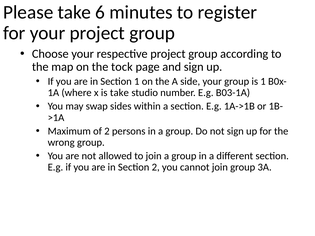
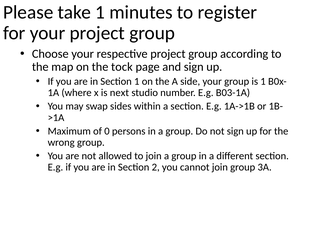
take 6: 6 -> 1 (100, 12)
is take: take -> next (119, 93)
of 2: 2 -> 0 (107, 131)
